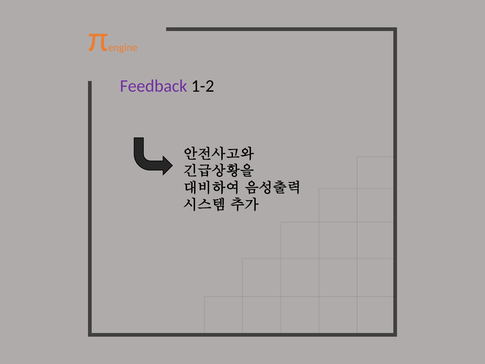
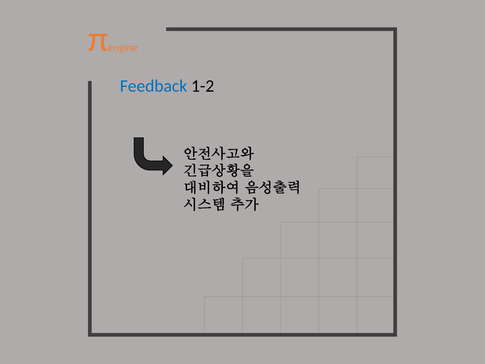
Feedback colour: purple -> blue (154, 86)
